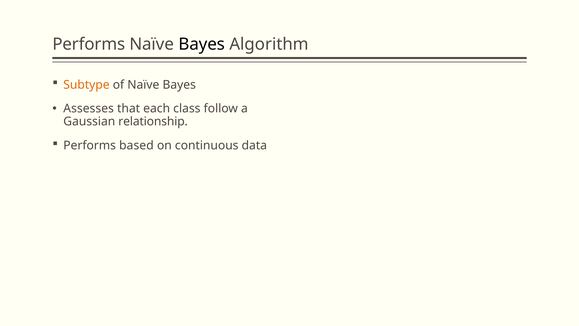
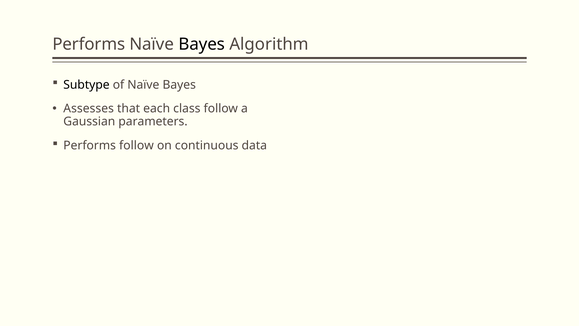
Subtype colour: orange -> black (86, 85)
relationship: relationship -> parameters (153, 122)
Performs based: based -> follow (136, 145)
